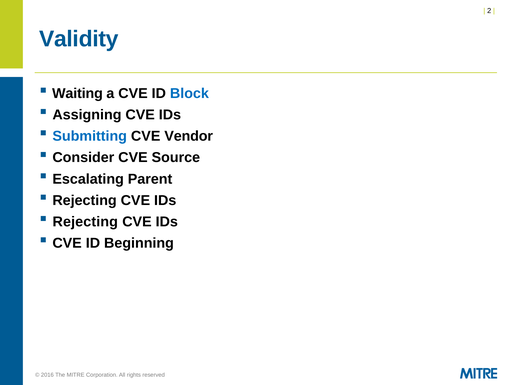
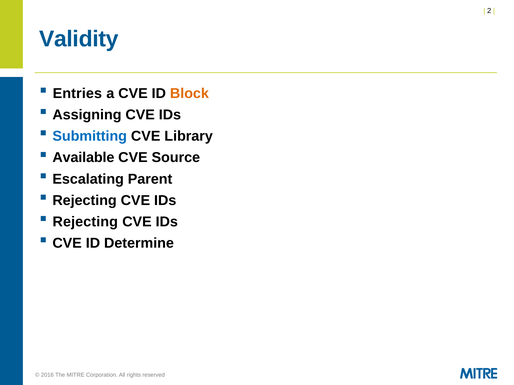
Waiting: Waiting -> Entries (77, 94)
Block colour: blue -> orange (189, 94)
Vendor: Vendor -> Library (189, 136)
Consider: Consider -> Available (83, 158)
Beginning: Beginning -> Determine (139, 244)
